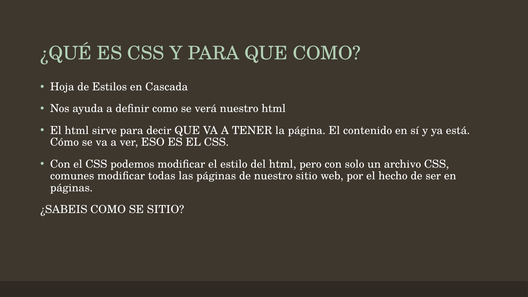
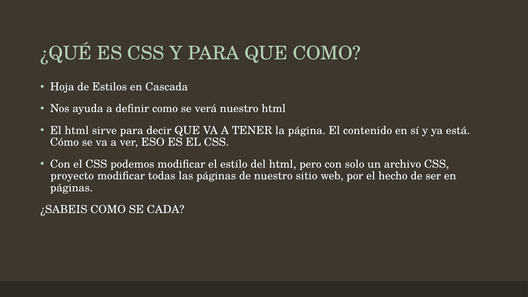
comunes: comunes -> proyecto (72, 176)
SE SITIO: SITIO -> CADA (166, 210)
